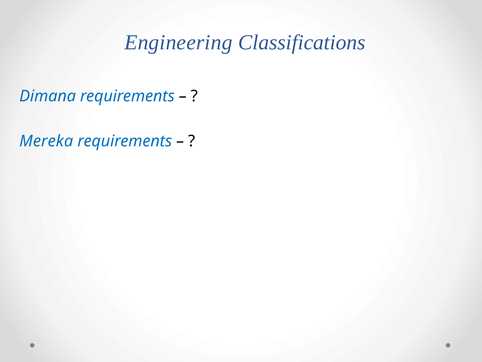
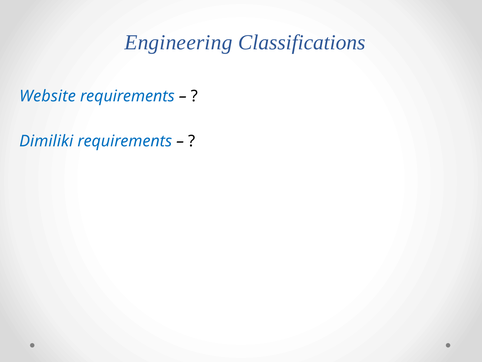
Dimana: Dimana -> Website (48, 96)
Mereka: Mereka -> Dimiliki (46, 141)
